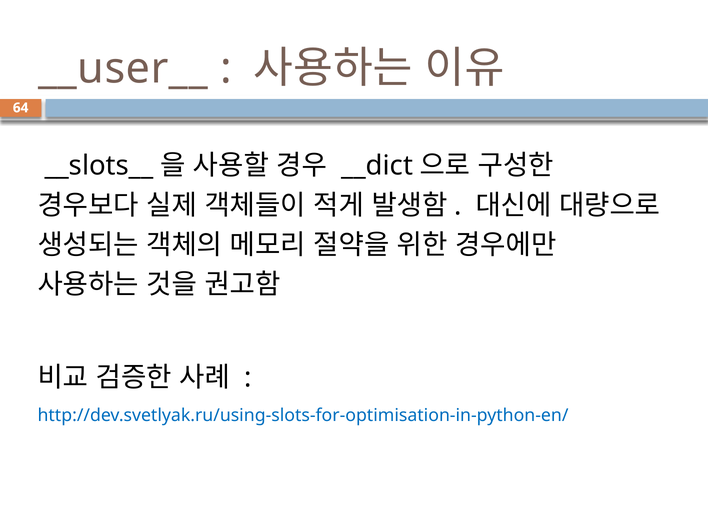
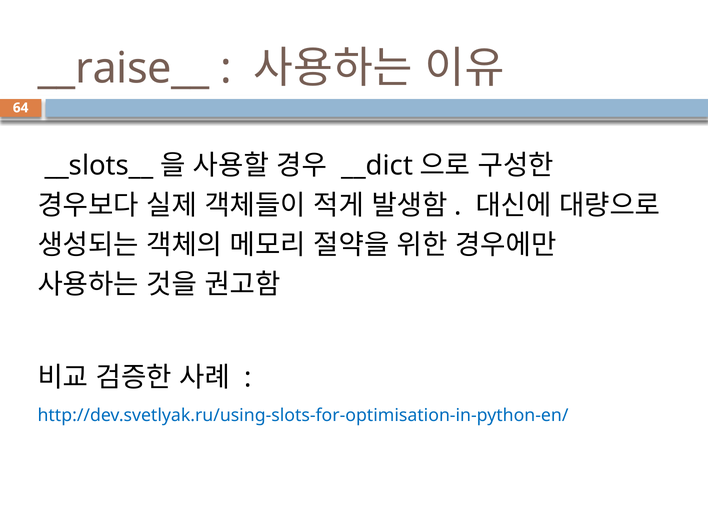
__user__: __user__ -> __raise__ (123, 69)
